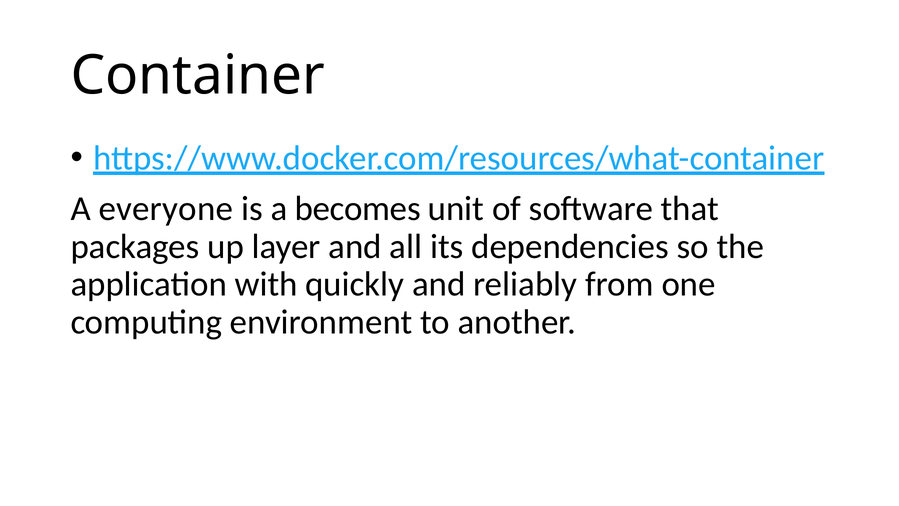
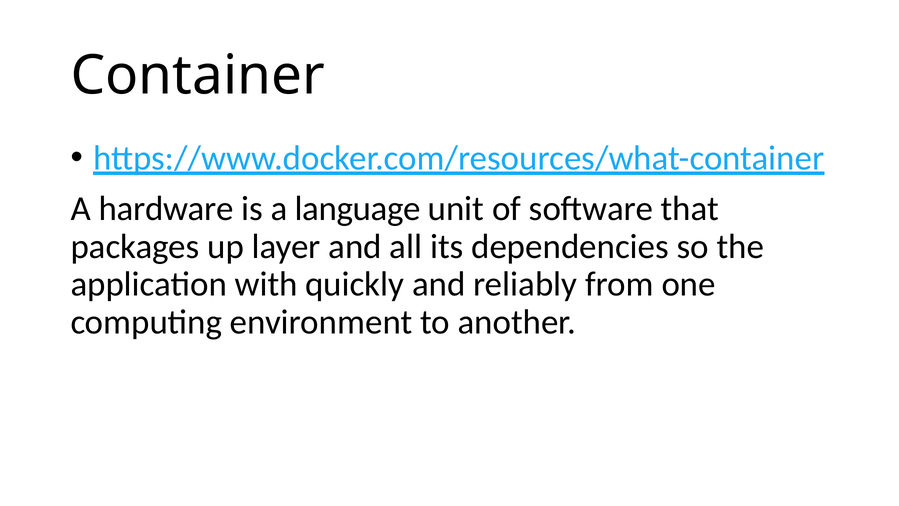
everyone: everyone -> hardware (166, 209)
becomes: becomes -> language (358, 209)
